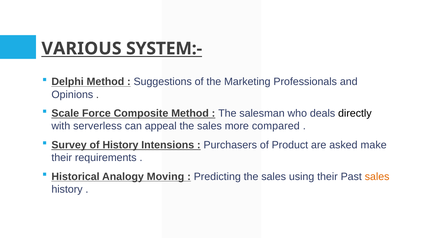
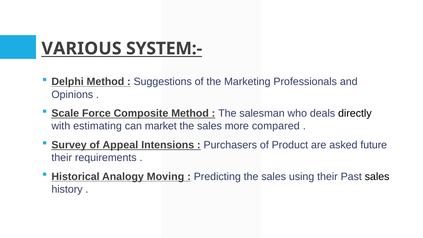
serverless: serverless -> estimating (98, 126)
appeal: appeal -> market (161, 126)
of History: History -> Appeal (120, 145)
make: make -> future (374, 145)
sales colour: orange -> black (377, 176)
